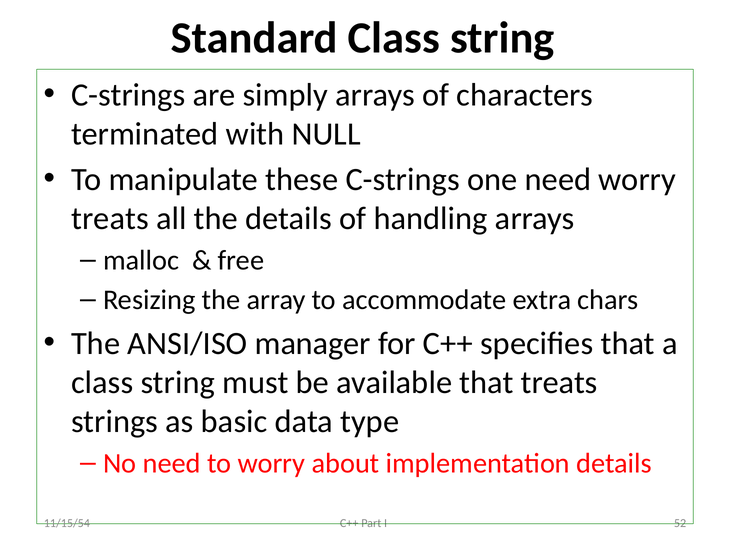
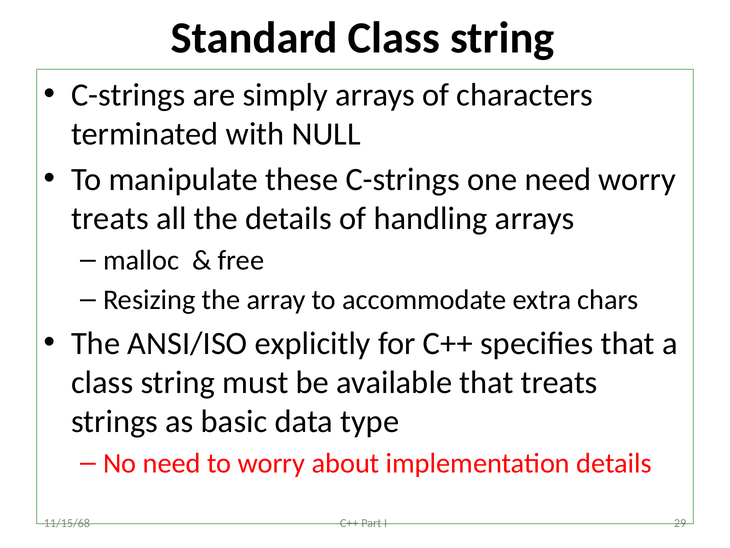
manager: manager -> explicitly (313, 343)
52: 52 -> 29 (680, 523)
11/15/54: 11/15/54 -> 11/15/68 (67, 523)
